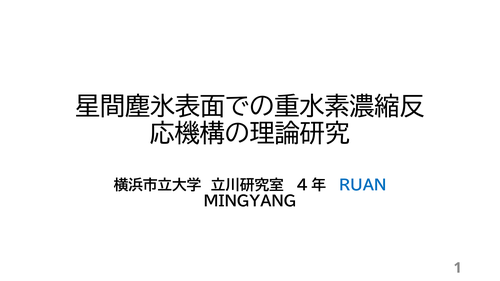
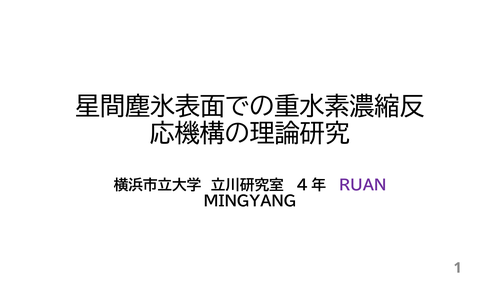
RUAN colour: blue -> purple (363, 186)
